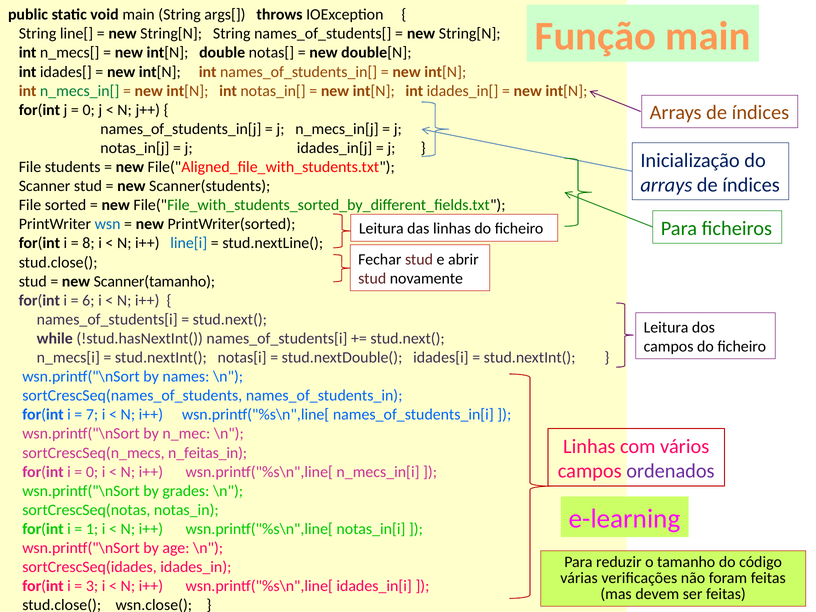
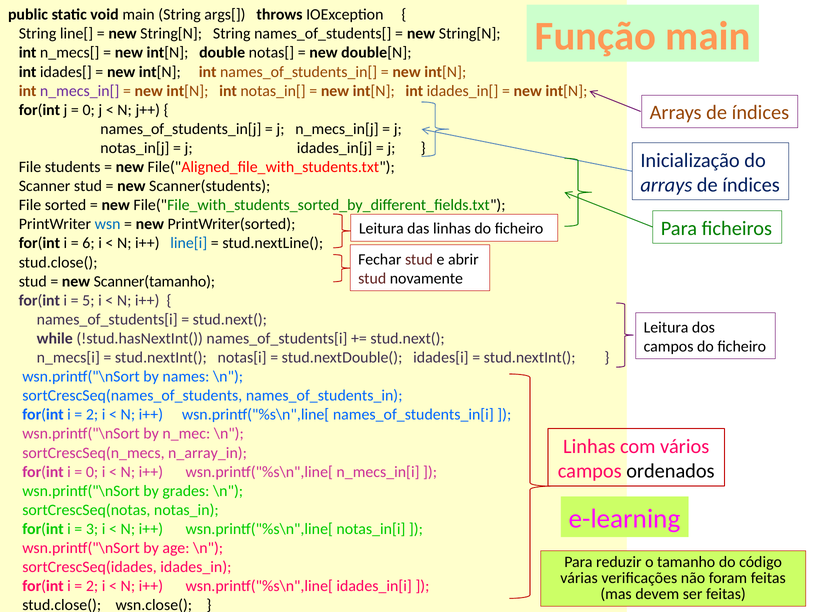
n_mecs_in[ colour: green -> purple (80, 91)
8: 8 -> 6 (88, 243)
6: 6 -> 5 (88, 300)
7: 7 -> 2 (92, 415)
n_feitas_in: n_feitas_in -> n_array_in (208, 453)
ordenados colour: purple -> black (670, 471)
1: 1 -> 3 (92, 529)
3: 3 -> 2 (92, 586)
